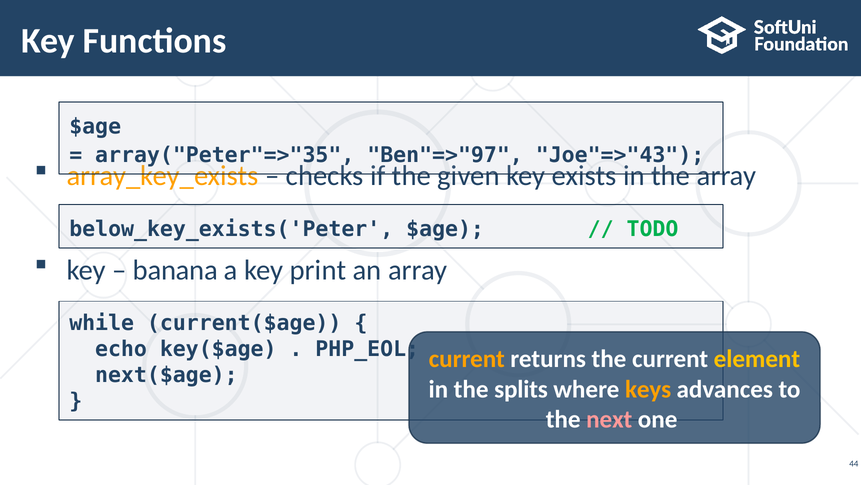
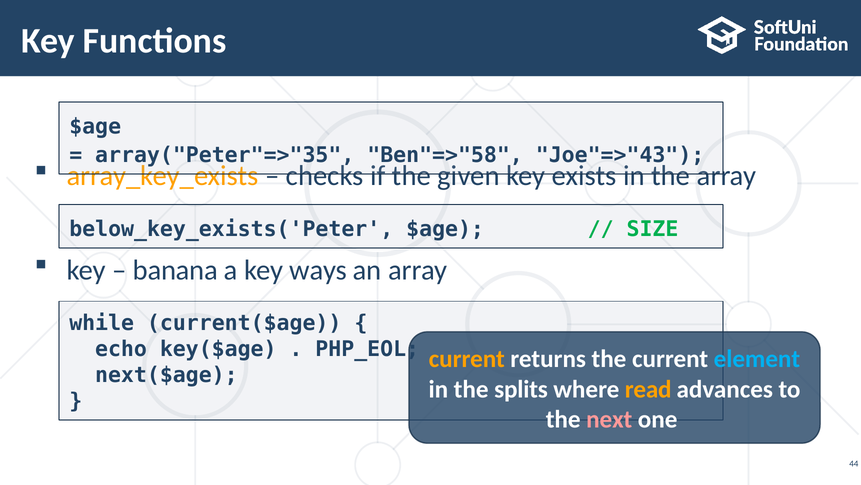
Ben"=>"97: Ben"=>"97 -> Ben"=>"58 (445, 155)
TODO: TODO -> SIZE (653, 229)
print: print -> ways (318, 270)
element colour: yellow -> light blue (757, 359)
keys: keys -> read (648, 389)
